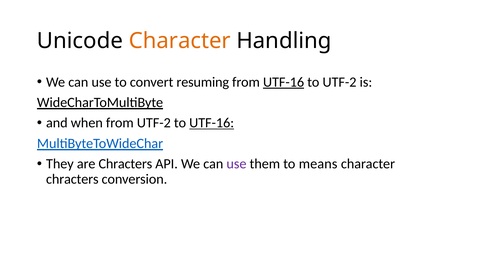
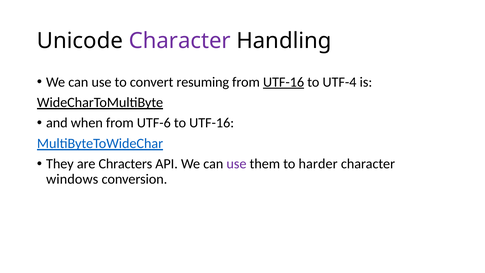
Character colour: orange -> purple (180, 41)
to UTF-2: UTF-2 -> UTF-4 (340, 82)
from UTF-2: UTF-2 -> UTF-6 (154, 123)
UTF-16 underline: present -> none (212, 123)
means: means -> harder (318, 164)
chracters: chracters -> windows (72, 179)
